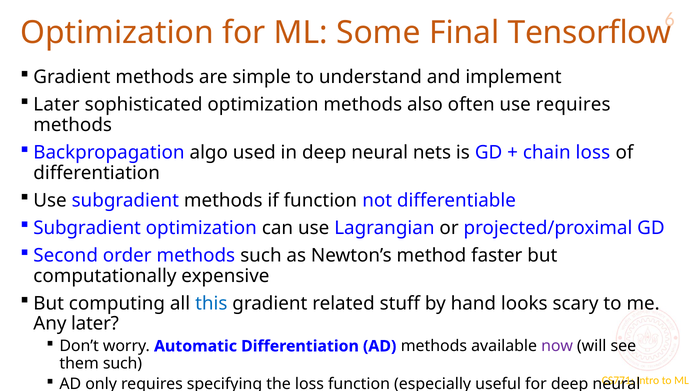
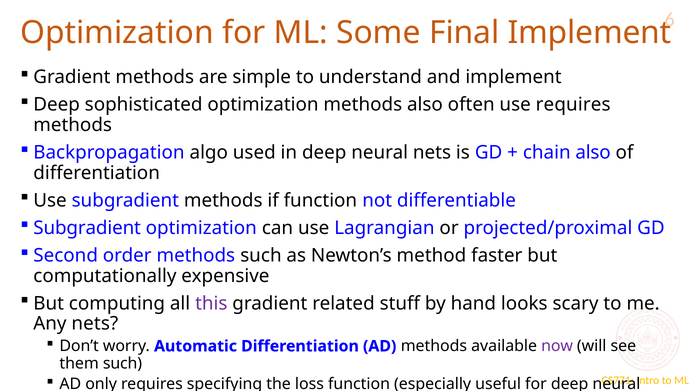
Final Tensorflow: Tensorflow -> Implement (590, 33)
Later: Later -> Deep (57, 105)
chain loss: loss -> also (593, 153)
this colour: blue -> purple (211, 303)
Any later: later -> nets (95, 324)
